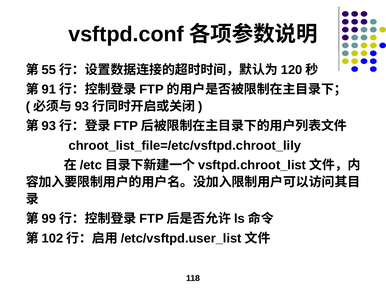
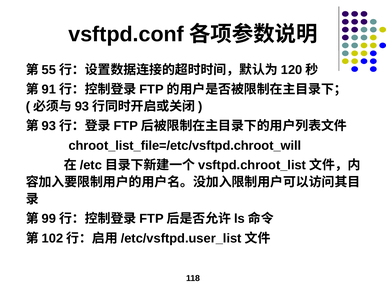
chroot_list_file=/etc/vsftpd.chroot_lily: chroot_list_file=/etc/vsftpd.chroot_lily -> chroot_list_file=/etc/vsftpd.chroot_will (185, 145)
